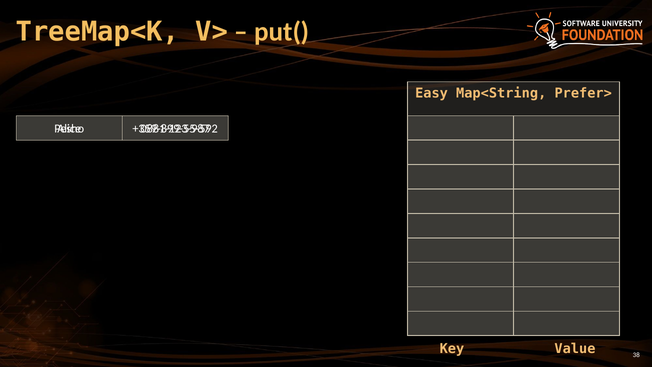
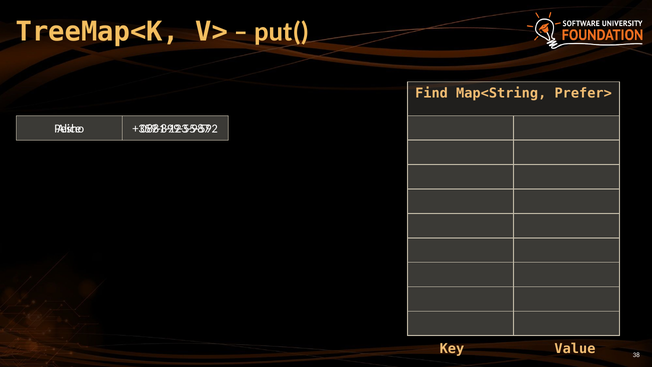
Easy: Easy -> Find (432, 93)
